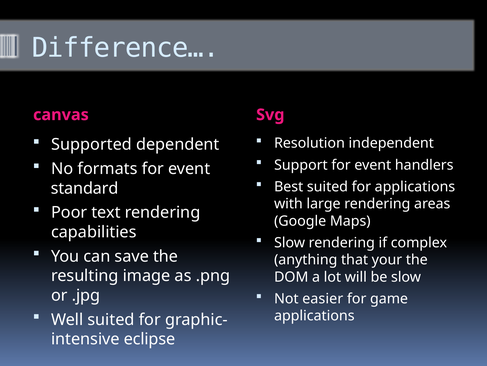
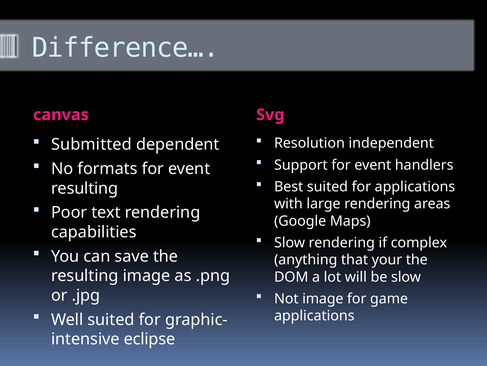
Supported: Supported -> Submitted (91, 144)
standard: standard -> resulting (85, 188)
Not easier: easier -> image (323, 298)
